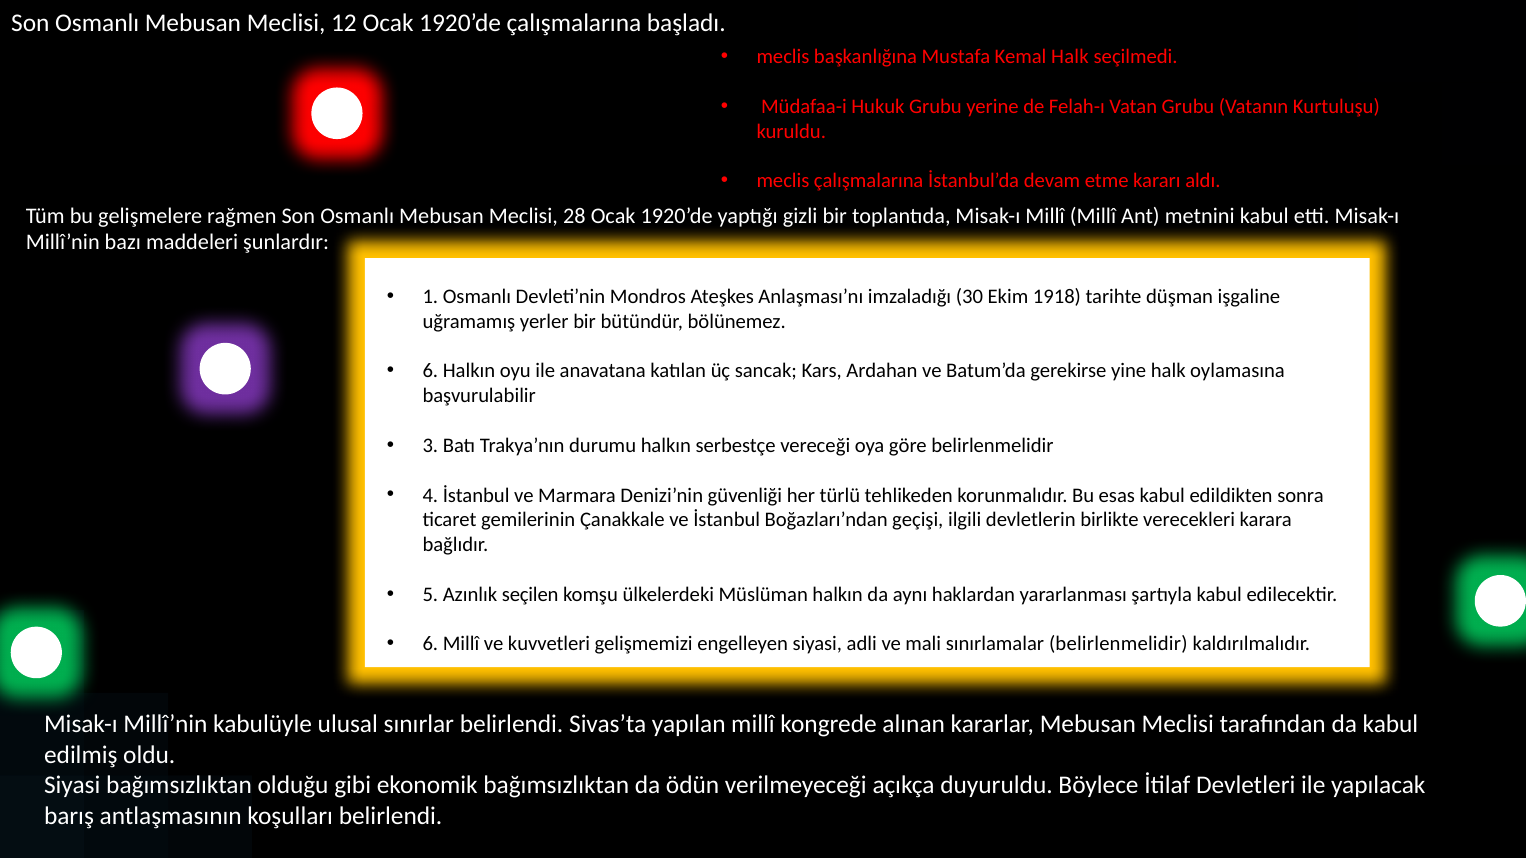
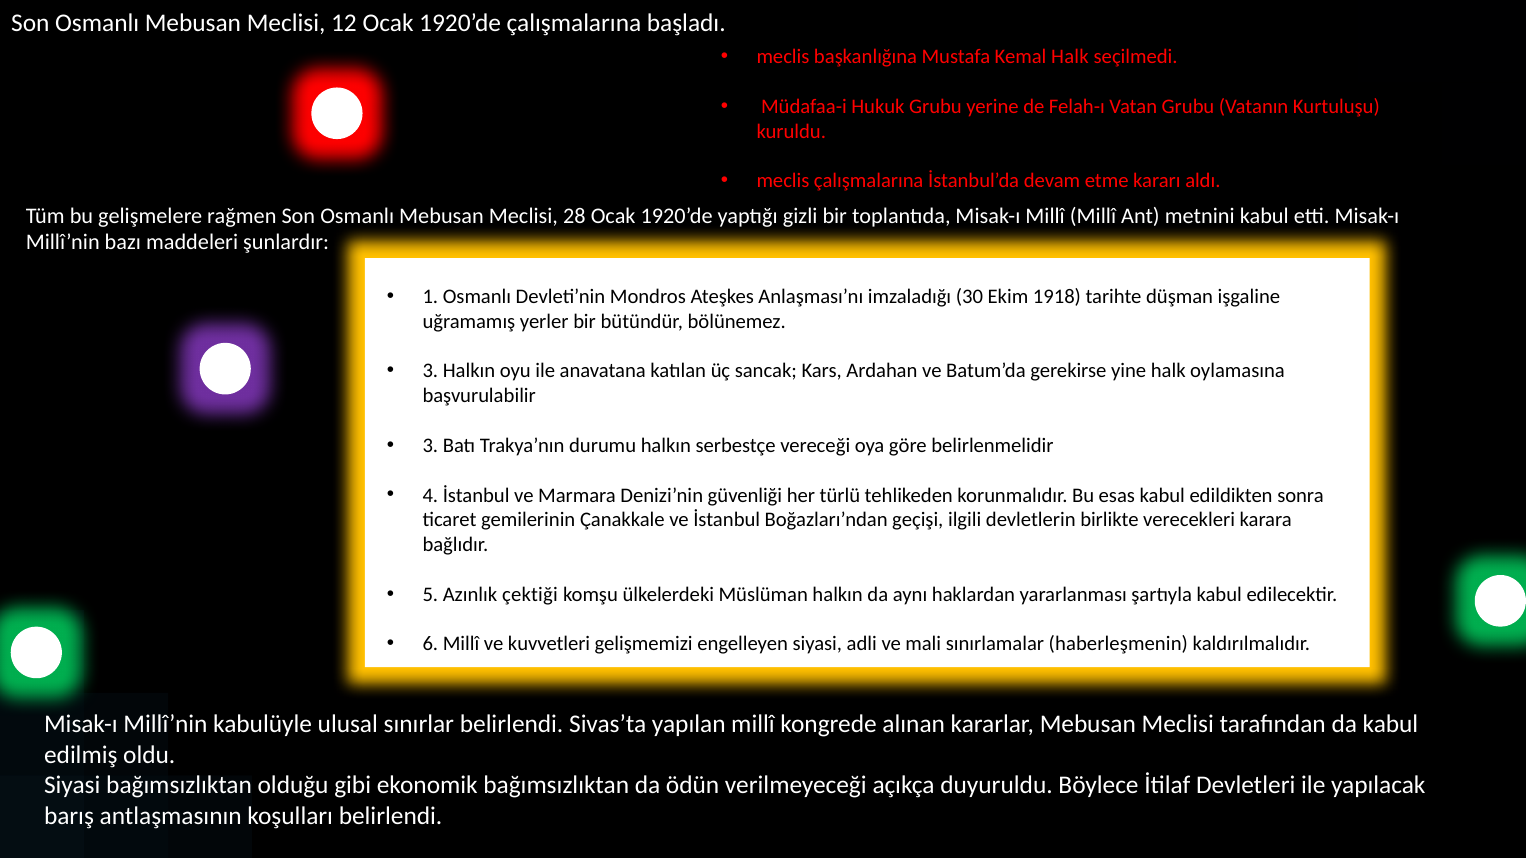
6: 6 -> 3 (430, 371)
seçilen: seçilen -> çektiği (530, 595)
sınırlamalar belirlenmelidir: belirlenmelidir -> haberleşmenin (1118, 644)
